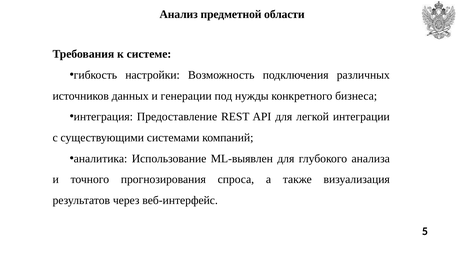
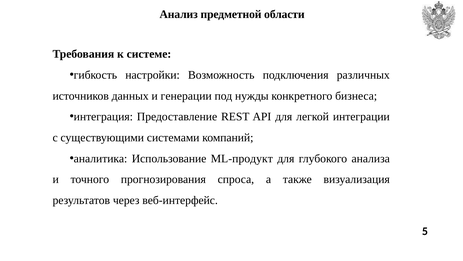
ML-выявлен: ML-выявлен -> ML-продукт (242, 158)
